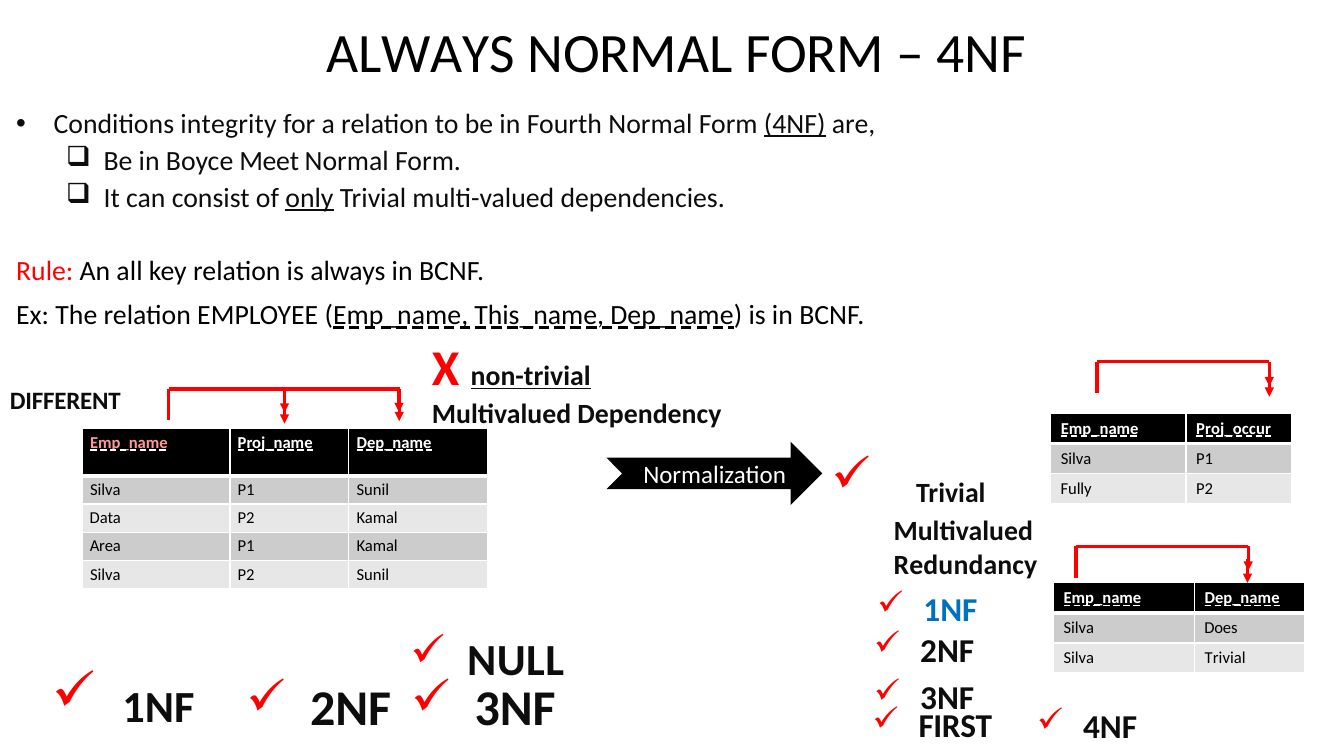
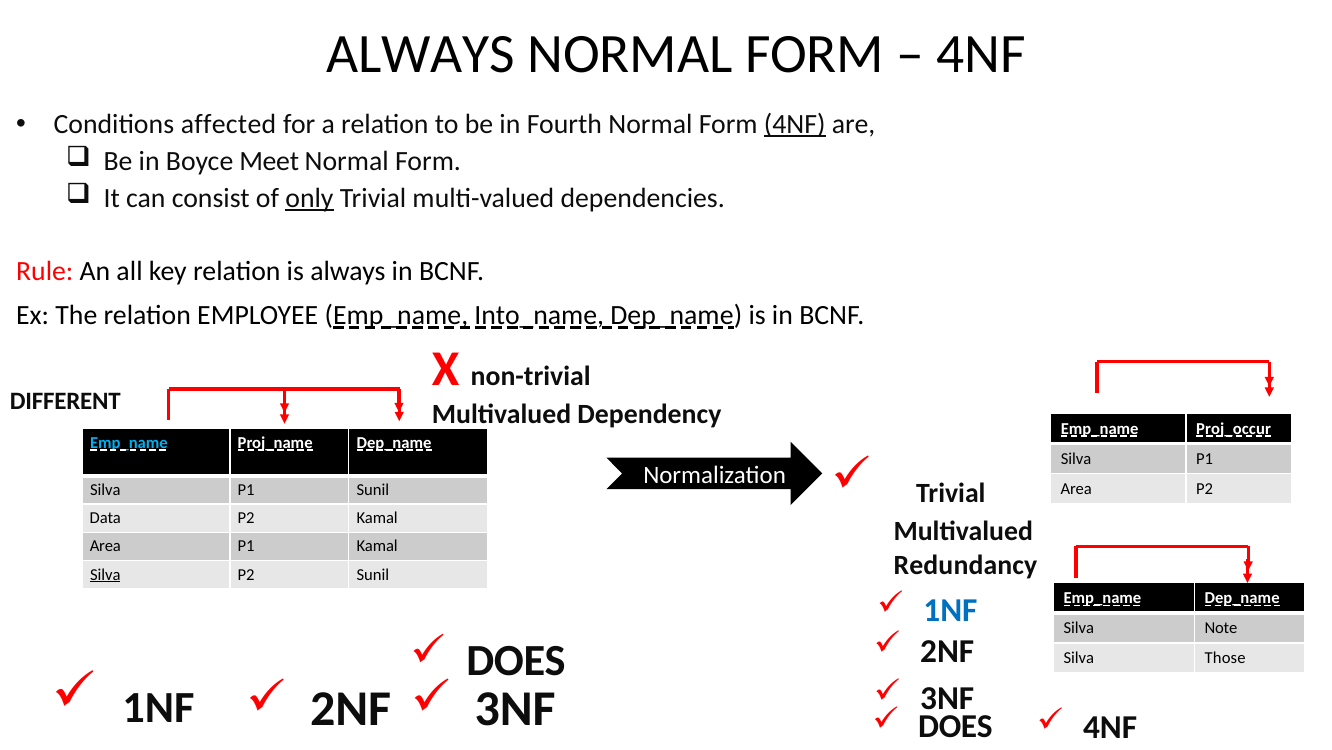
integrity: integrity -> affected (228, 124)
This_name: This_name -> Into_name (539, 315)
non-trivial underline: present -> none (531, 376)
Emp_name colour: pink -> light blue (129, 442)
Fully: Fully -> Area (1076, 488)
Silva underline: none -> present (105, 574)
Does: Does -> Note (1221, 628)
NULL: NULL -> DOES (516, 660)
Silva Trivial: Trivial -> Those (1225, 658)
FIRST: FIRST -> DOES (955, 726)
